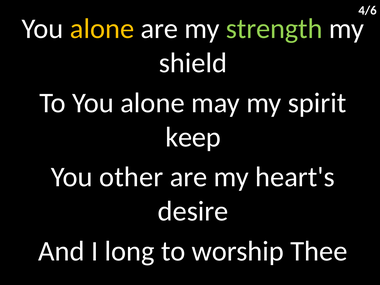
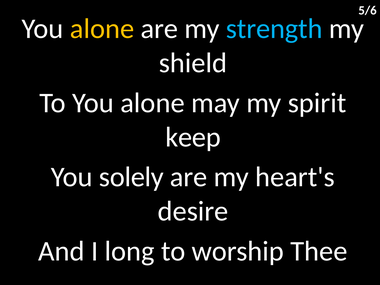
4/6: 4/6 -> 5/6 (368, 10)
strength colour: light green -> light blue (274, 29)
other: other -> solely (131, 177)
